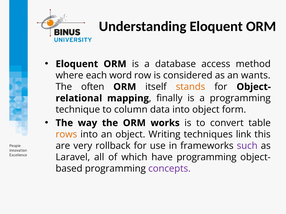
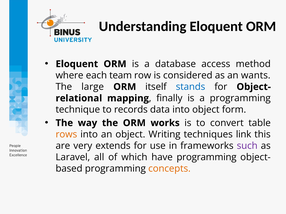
word: word -> team (121, 76)
often: often -> large (93, 87)
stands colour: orange -> blue (191, 87)
column: column -> records (131, 110)
rollback: rollback -> extends (113, 146)
concepts colour: purple -> orange (169, 169)
